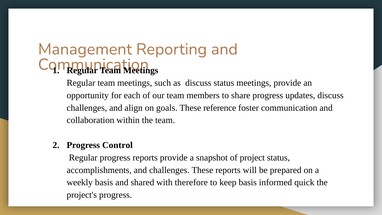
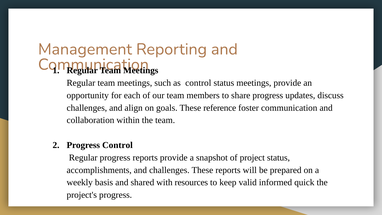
as discuss: discuss -> control (198, 83)
therefore: therefore -> resources (191, 182)
keep basis: basis -> valid (248, 182)
